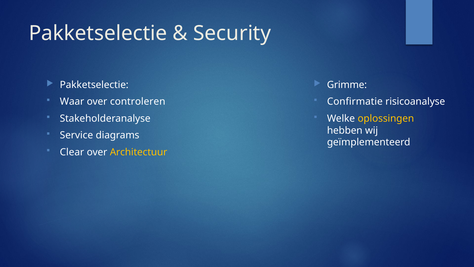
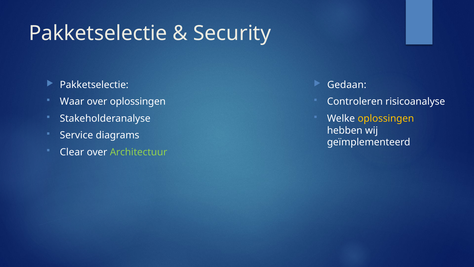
Grimme: Grimme -> Gedaan (347, 85)
over controleren: controleren -> oplossingen (138, 102)
Confirmatie: Confirmatie -> Controleren (355, 102)
Architectuur colour: yellow -> light green (139, 152)
